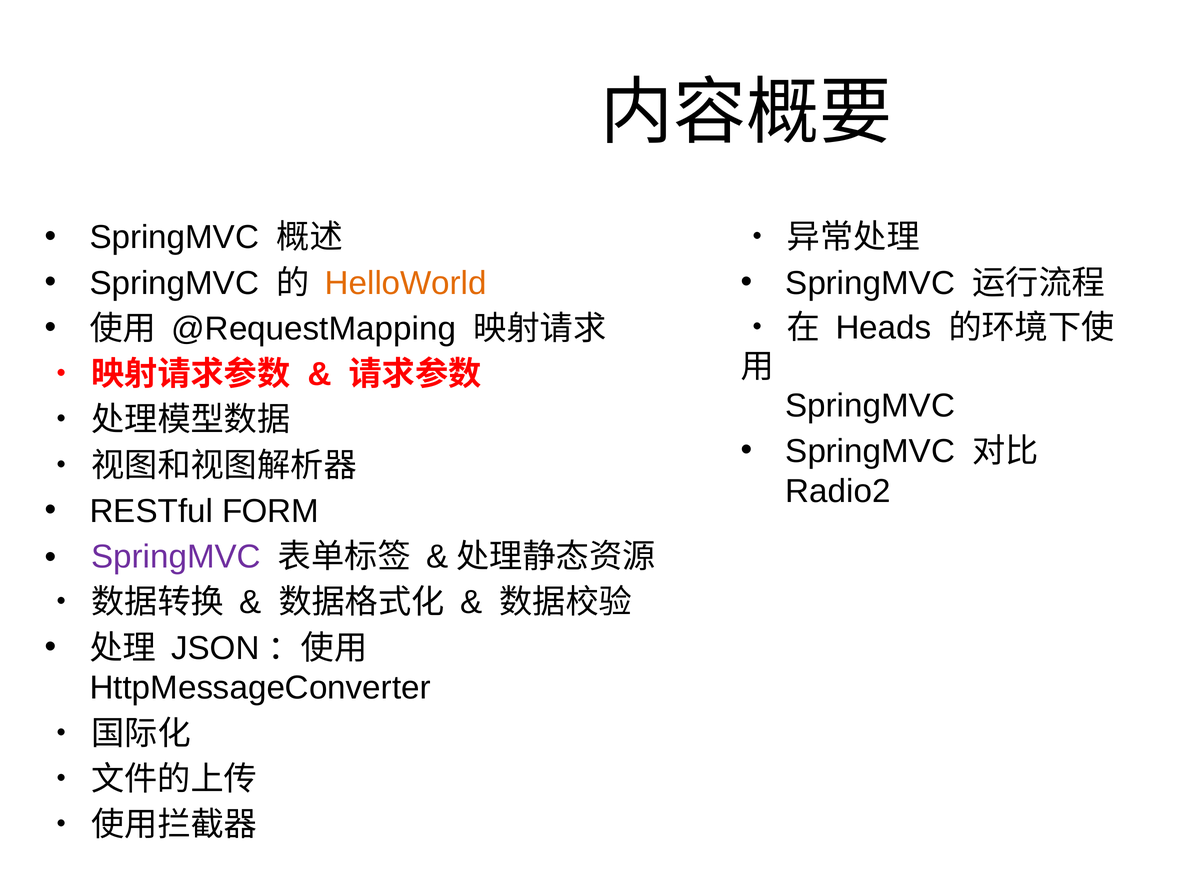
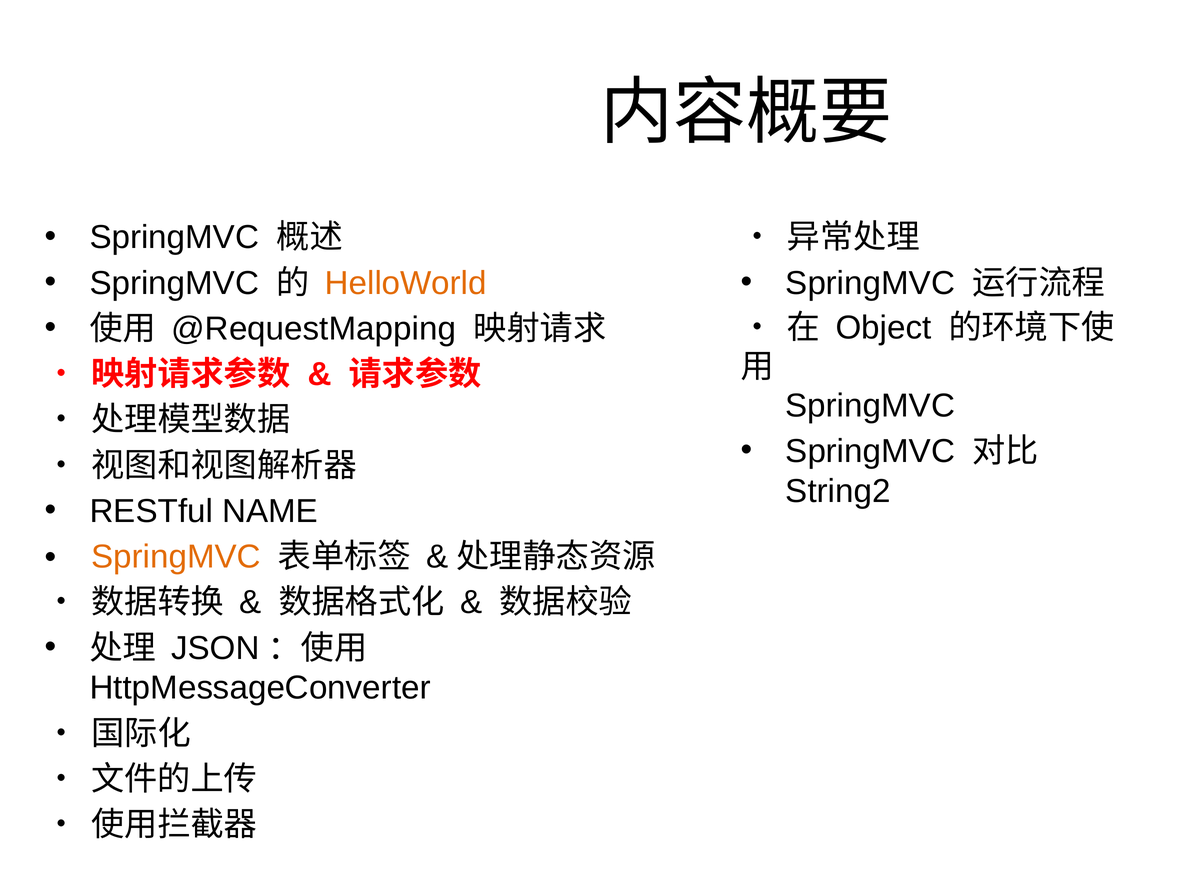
Heads: Heads -> Object (883, 328)
Radio2: Radio2 -> String2 (838, 491)
FORM: FORM -> NAME (270, 511)
SpringMVC colour: purple -> orange (176, 557)
